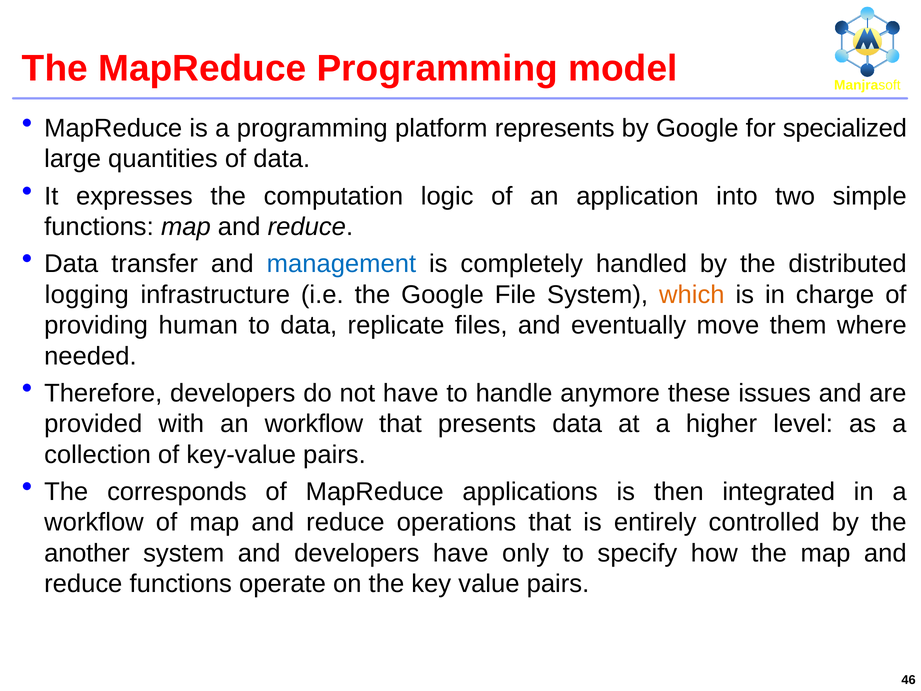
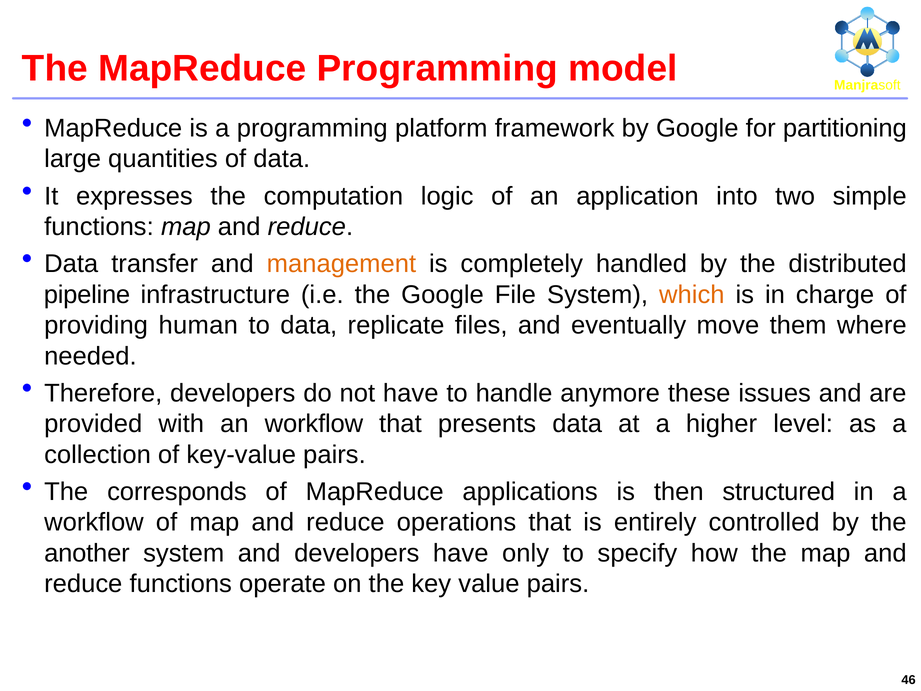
represents: represents -> framework (555, 128)
specialized: specialized -> partitioning (845, 128)
management colour: blue -> orange (341, 264)
logging: logging -> pipeline (87, 295)
integrated: integrated -> structured (779, 492)
